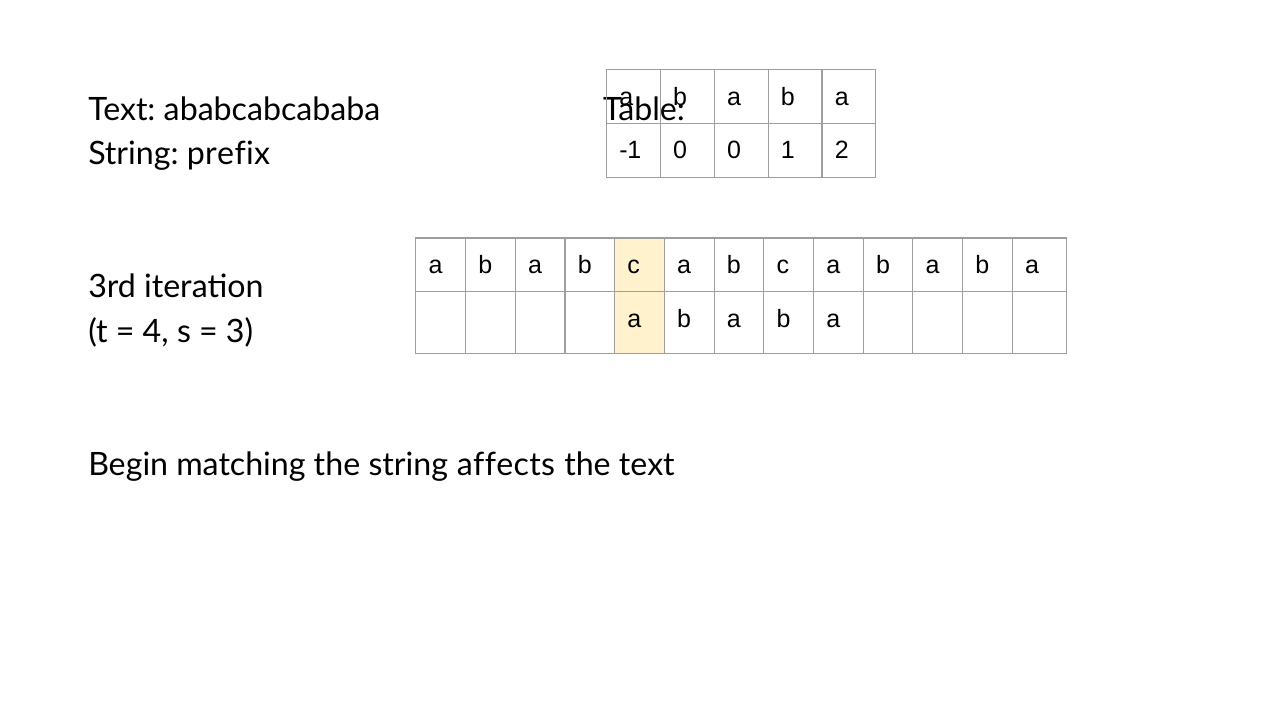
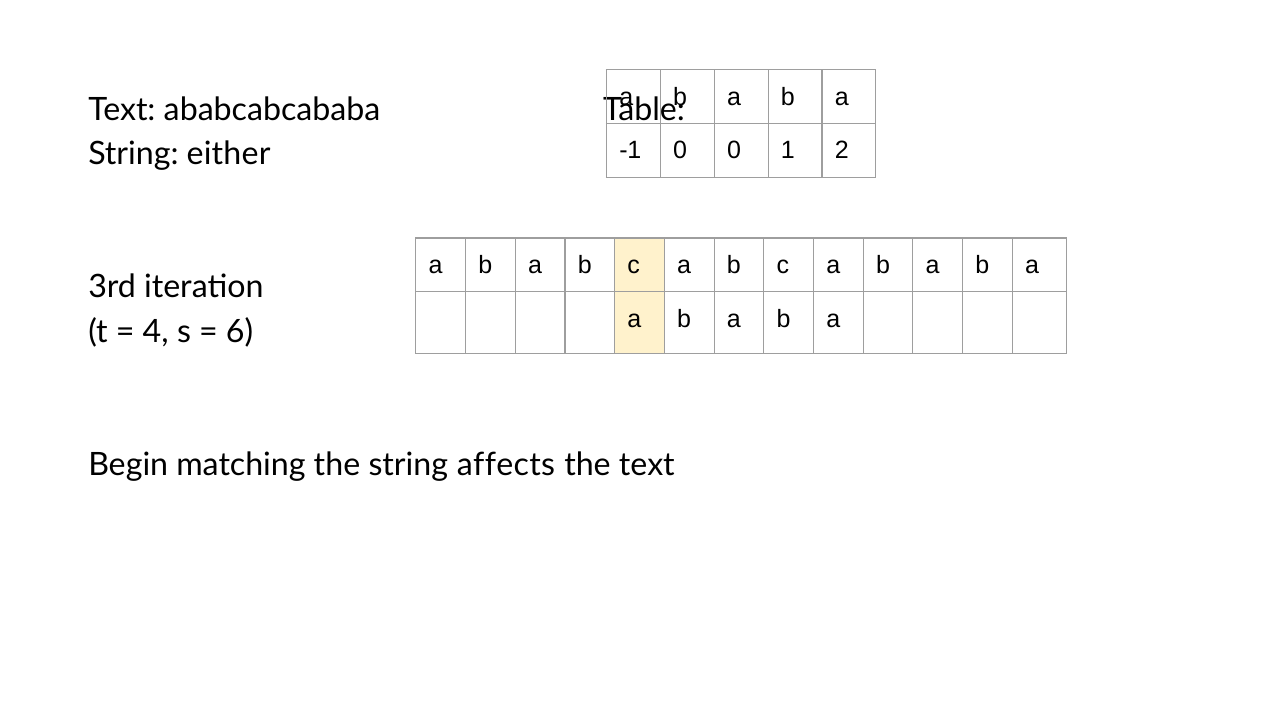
prefix: prefix -> either (229, 154)
3: 3 -> 6 (240, 332)
